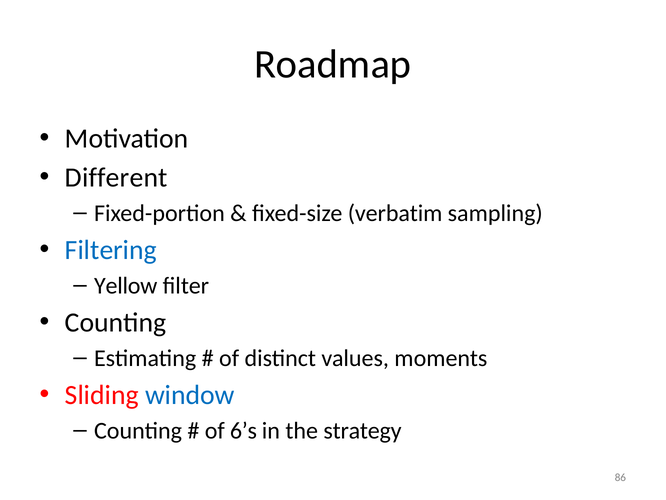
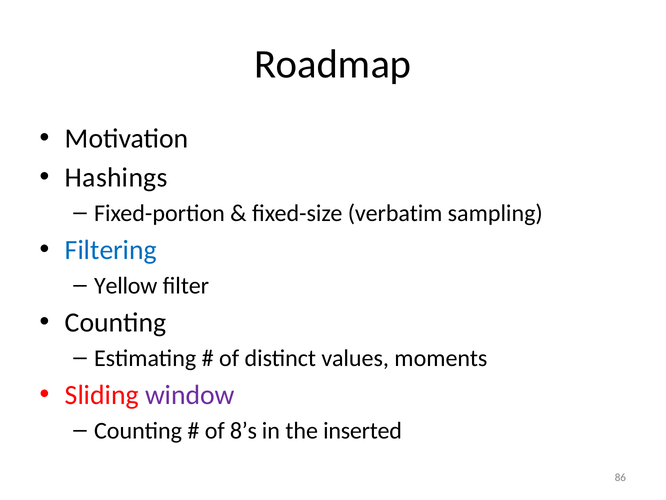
Different: Different -> Hashings (116, 177)
window colour: blue -> purple (190, 395)
6’s: 6’s -> 8’s (243, 430)
strategy: strategy -> inserted (363, 430)
